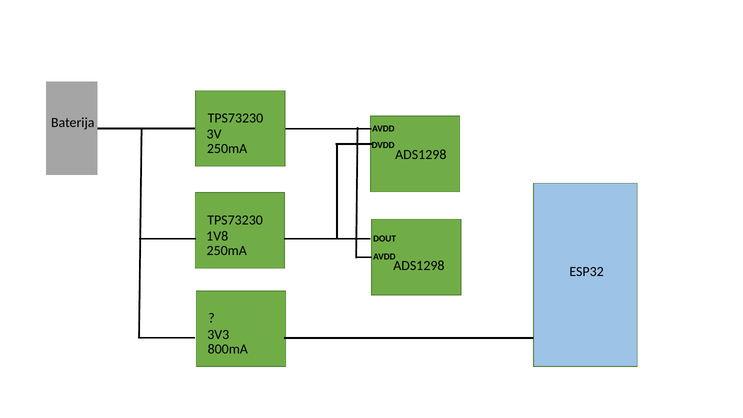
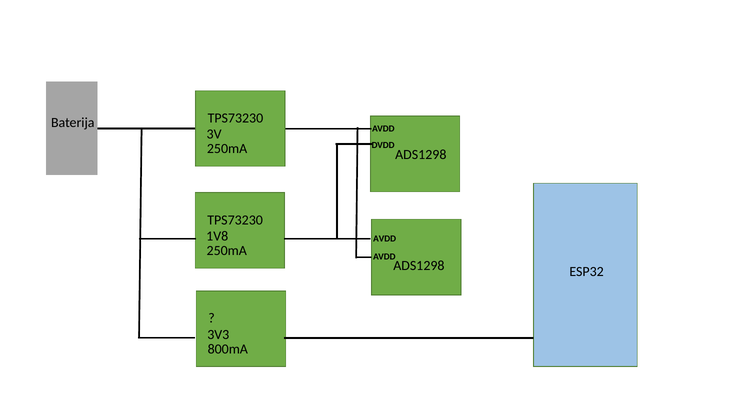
DOUT: DOUT -> AVDD (385, 239)
